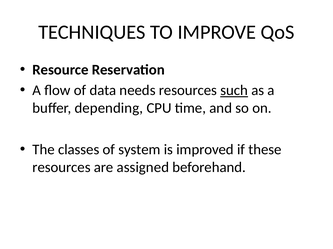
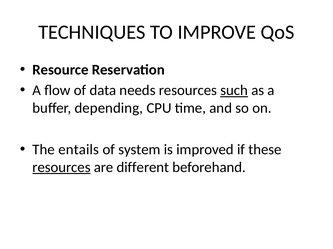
classes: classes -> entails (79, 150)
resources underline: none -> present (62, 168)
assigned: assigned -> different (143, 168)
